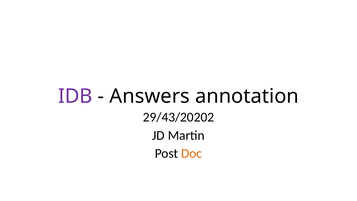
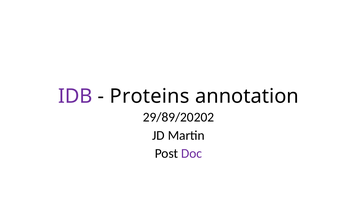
Answers: Answers -> Proteins (150, 96)
29/43/20202: 29/43/20202 -> 29/89/20202 (178, 117)
Doc colour: orange -> purple (192, 153)
